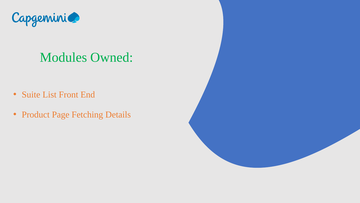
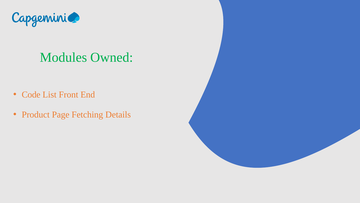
Suite: Suite -> Code (31, 94)
